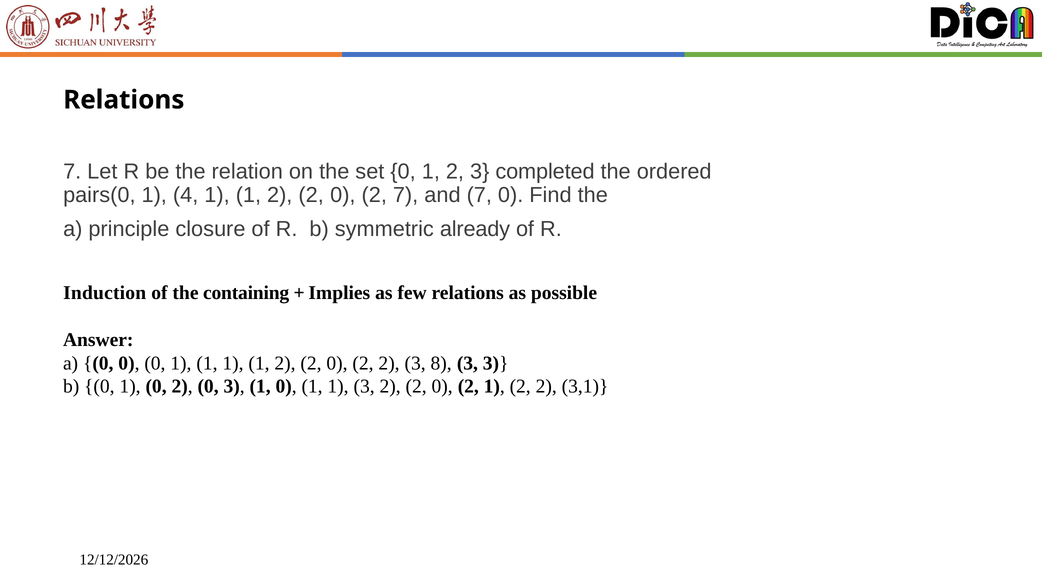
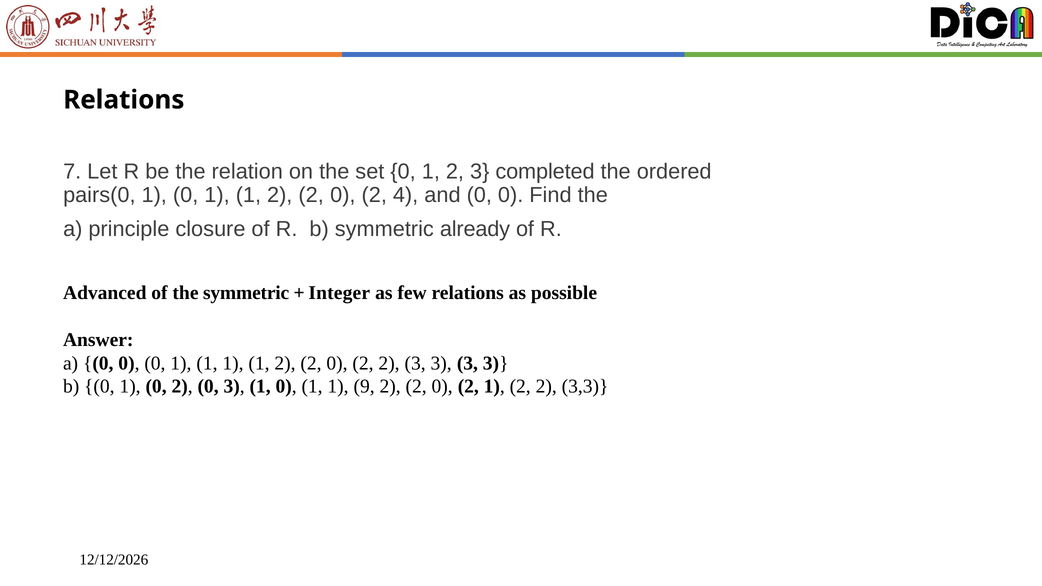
pairs(0 1 4: 4 -> 0 (186, 195)
2 7: 7 -> 4 (406, 195)
and 7: 7 -> 0 (479, 195)
Induction: Induction -> Advanced (105, 293)
the containing: containing -> symmetric (246, 293)
Implies: Implies -> Integer (339, 293)
2 3 8: 8 -> 3 (441, 363)
1 3: 3 -> 9 (364, 387)
3,1: 3,1 -> 3,3 (585, 387)
